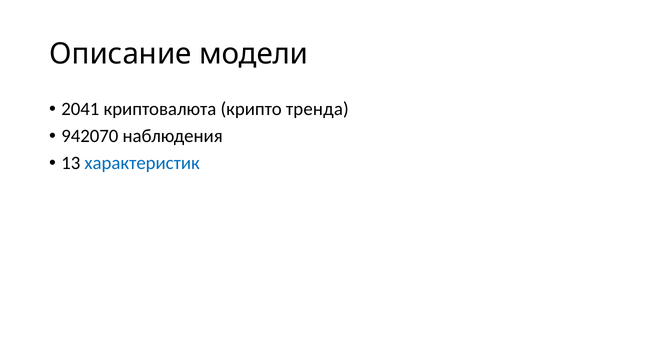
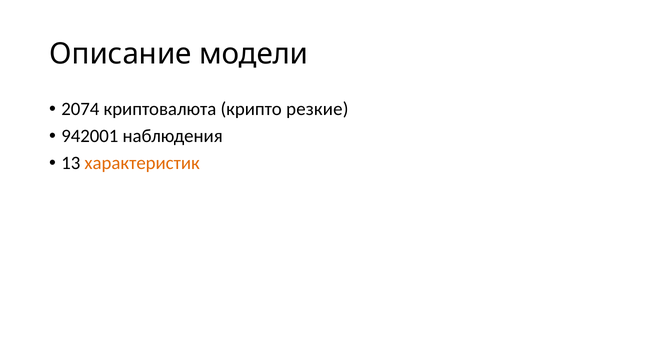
2041: 2041 -> 2074 (80, 109)
тренда: тренда -> резкие (317, 109)
942070: 942070 -> 942001 (90, 136)
характеристик colour: blue -> orange (142, 163)
